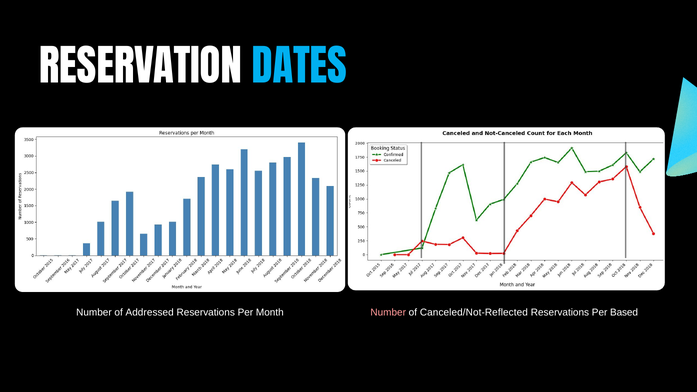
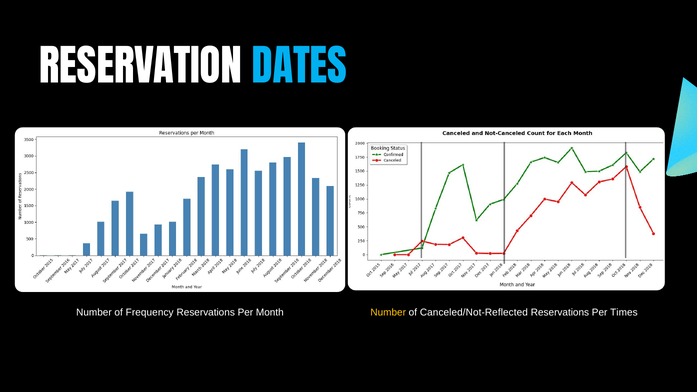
Addressed: Addressed -> Frequency (150, 312)
Number colour: pink -> yellow (388, 312)
Based: Based -> Times (624, 312)
